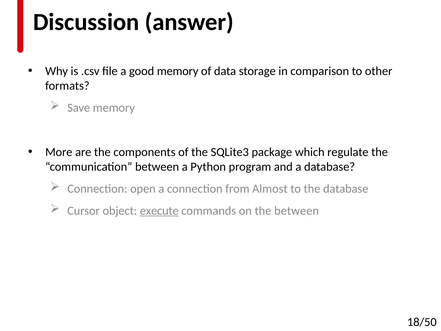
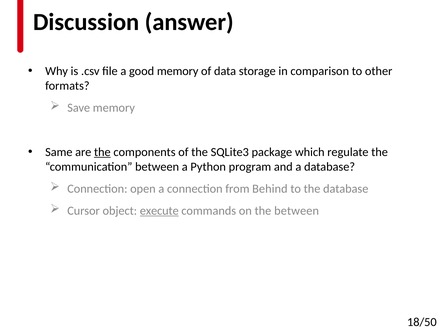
More: More -> Same (59, 152)
the underline: none -> present (102, 152)
Almost: Almost -> Behind (270, 189)
